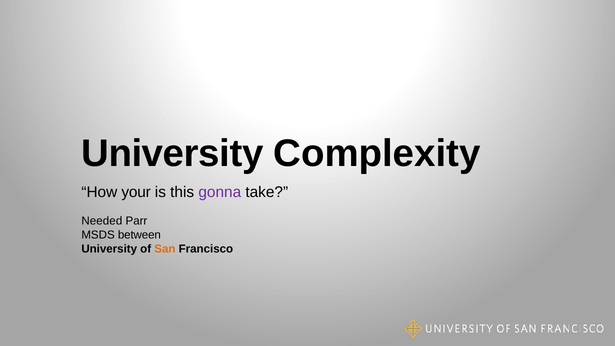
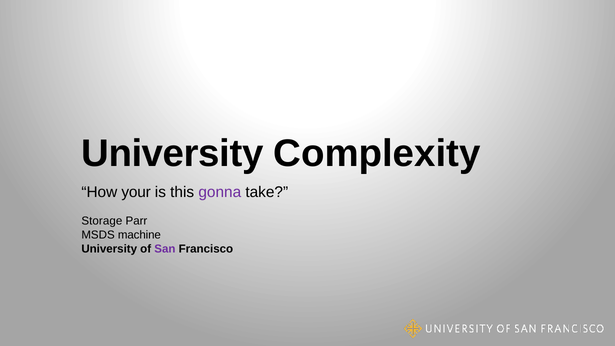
Needed: Needed -> Storage (102, 221)
between: between -> machine (139, 235)
San colour: orange -> purple (165, 249)
